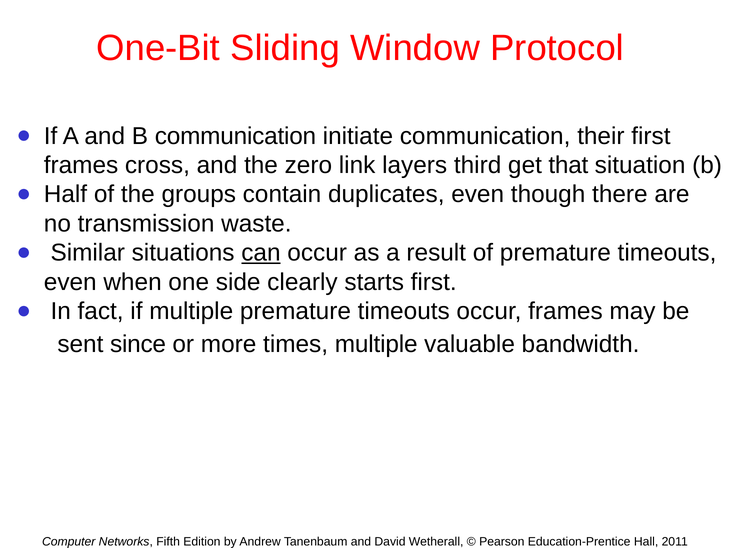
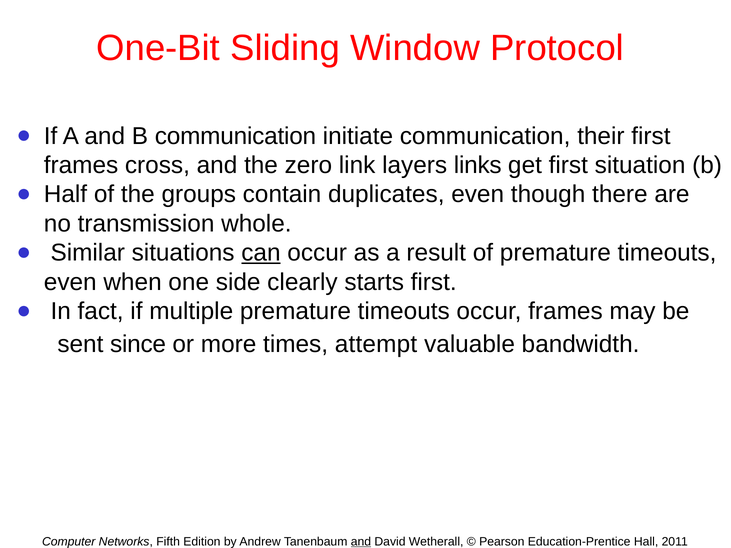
third: third -> links (478, 165)
get that: that -> first (568, 165)
waste: waste -> whole (256, 224)
times multiple: multiple -> attempt (376, 344)
and underline: none -> present (361, 542)
